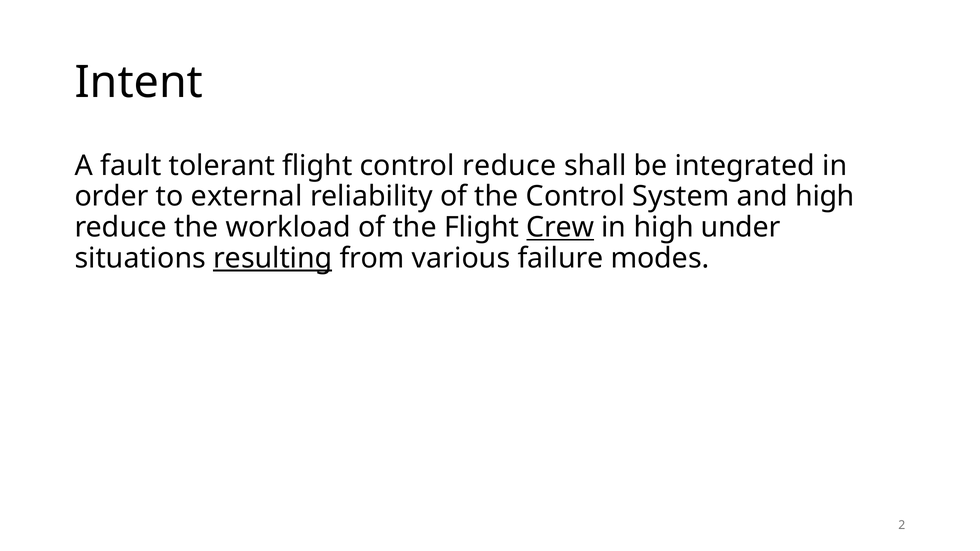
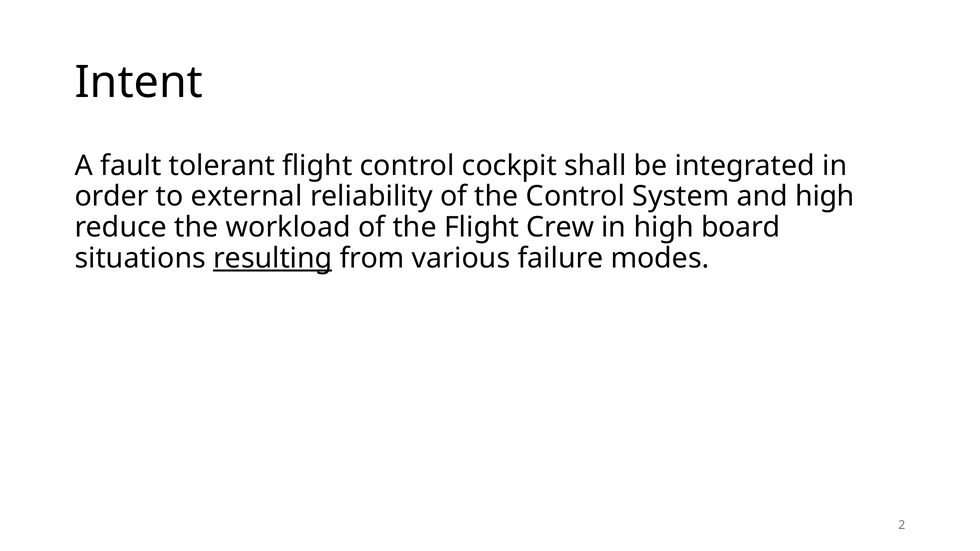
control reduce: reduce -> cockpit (509, 166)
Crew underline: present -> none (560, 227)
under: under -> board (741, 227)
